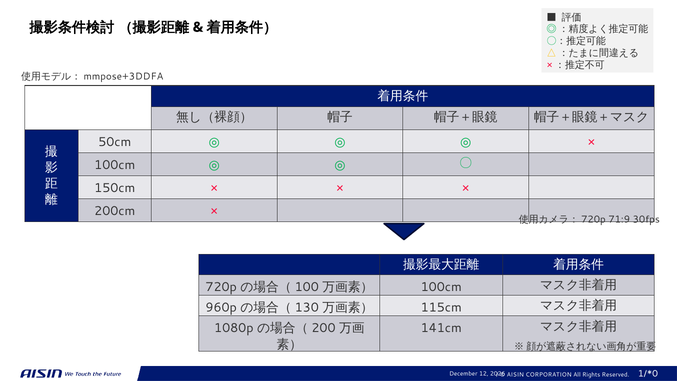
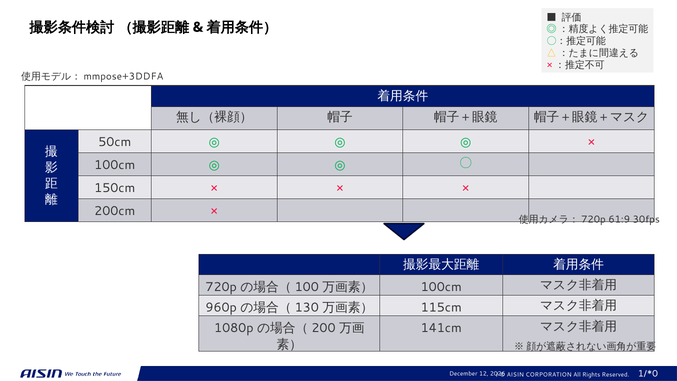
71:9: 71:9 -> 61:9 (619, 219)
